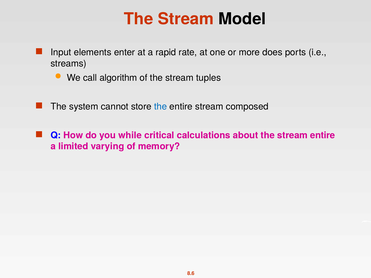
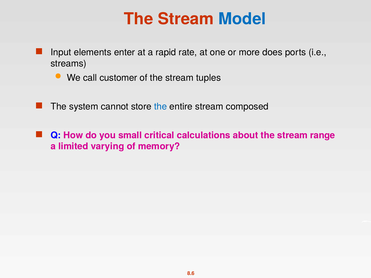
Model colour: black -> blue (242, 19)
algorithm: algorithm -> customer (118, 78)
while: while -> small (130, 135)
stream entire: entire -> range (323, 135)
